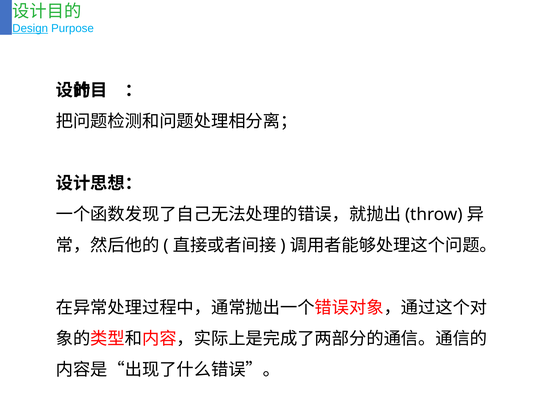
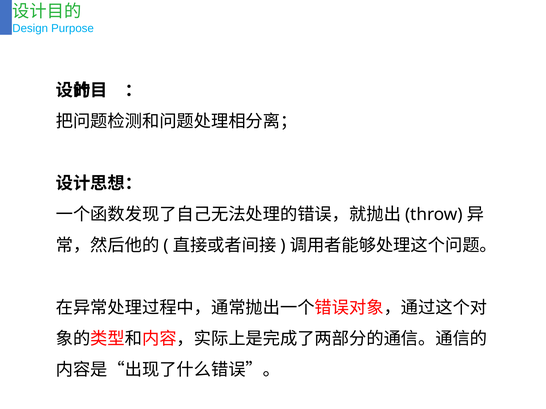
Design underline: present -> none (30, 28)
